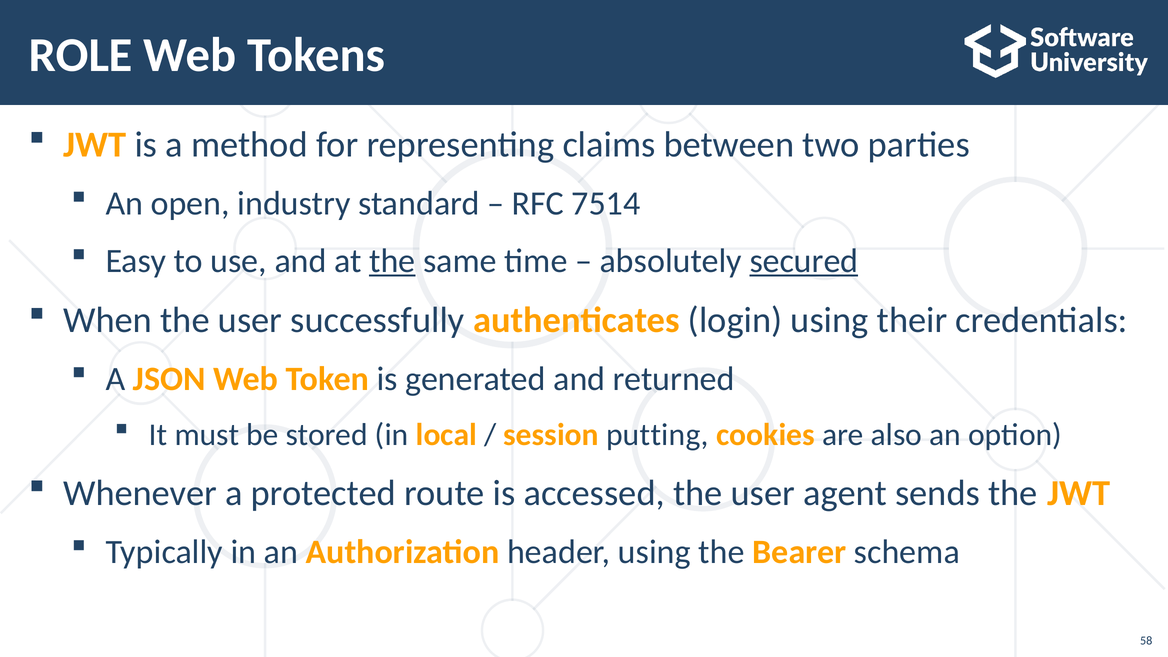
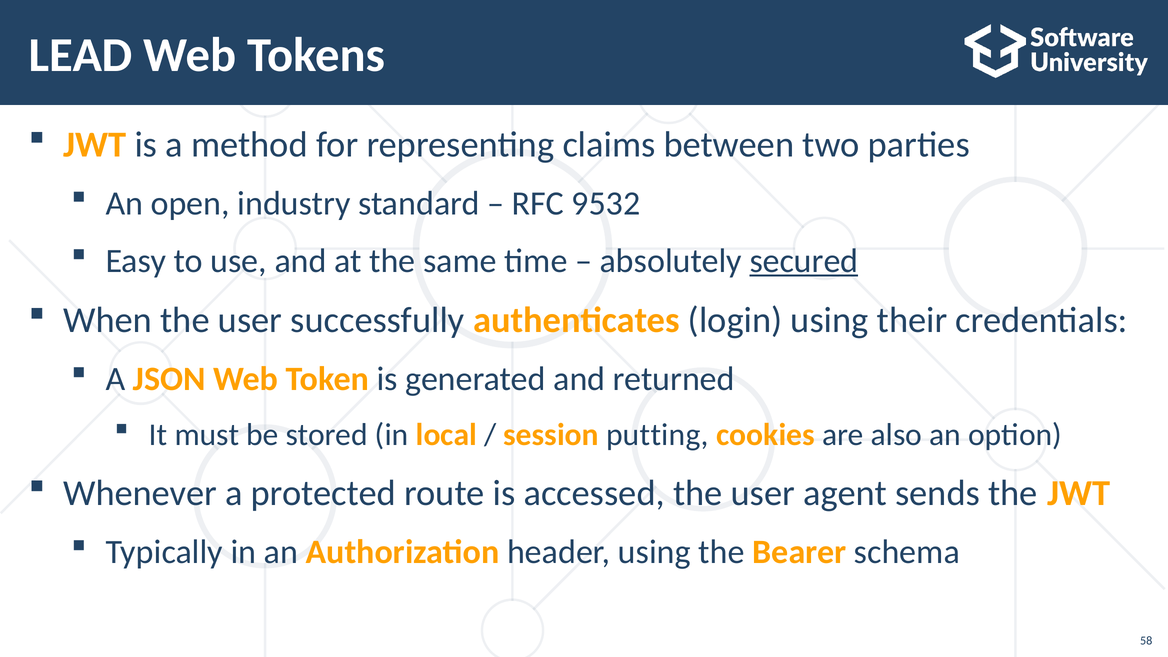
ROLE: ROLE -> LEAD (81, 55)
7514: 7514 -> 9532 (606, 204)
the underline: present -> none (392, 261)
